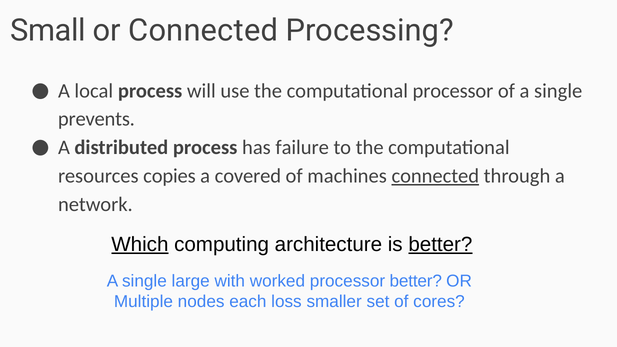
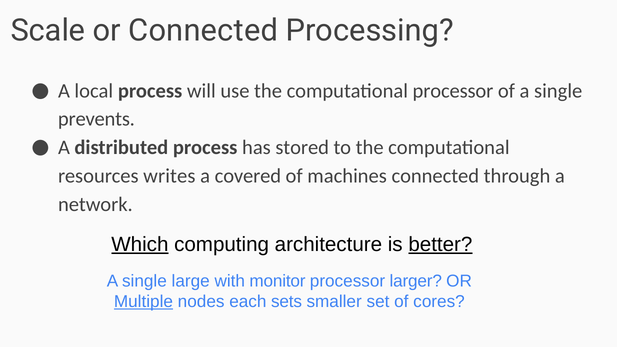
Small: Small -> Scale (48, 31)
failure: failure -> stored (302, 148)
copies: copies -> writes (169, 176)
connected underline: present -> none (435, 176)
worked: worked -> monitor (278, 281)
processor better: better -> larger (416, 281)
Multiple underline: none -> present (143, 302)
loss: loss -> sets (287, 302)
